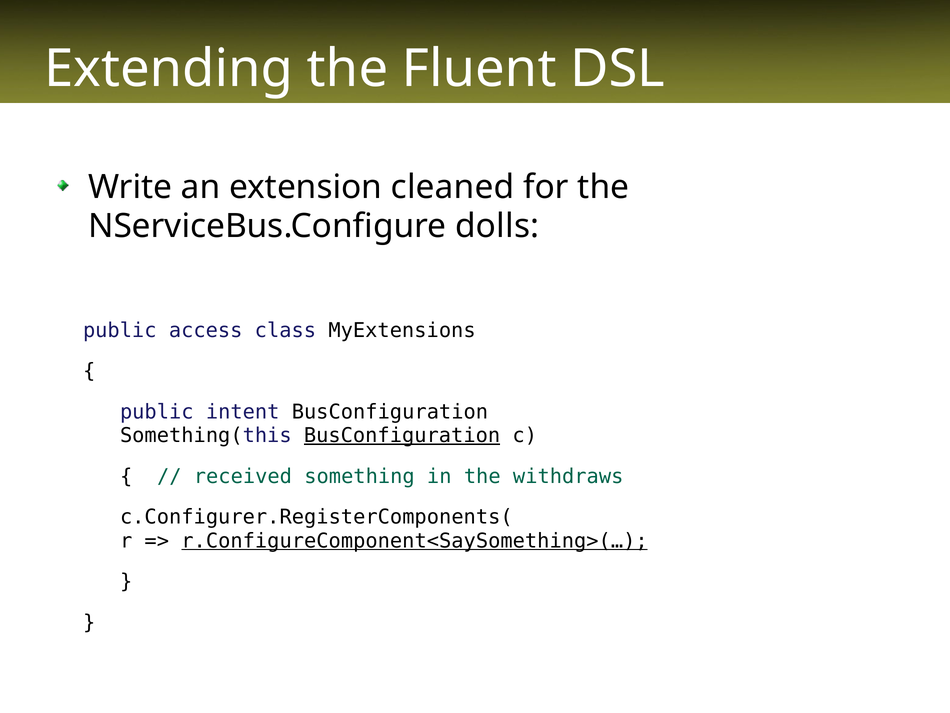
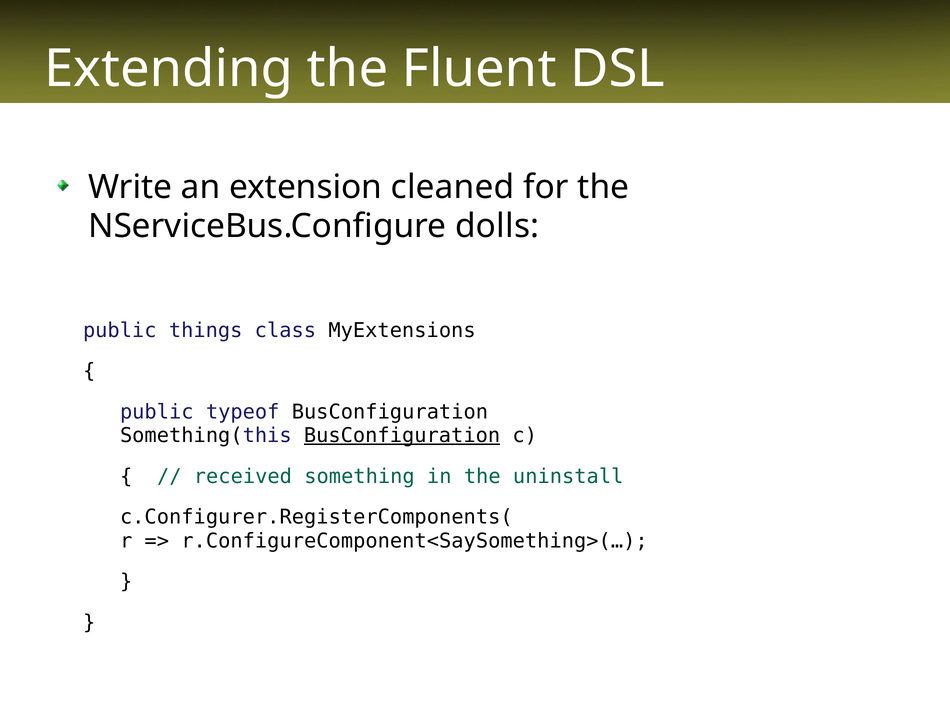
access: access -> things (206, 330)
intent: intent -> typeof (243, 412)
withdraws: withdraws -> uninstall (568, 476)
r.ConfigureComponent<SaySomething>(… underline: present -> none (415, 540)
